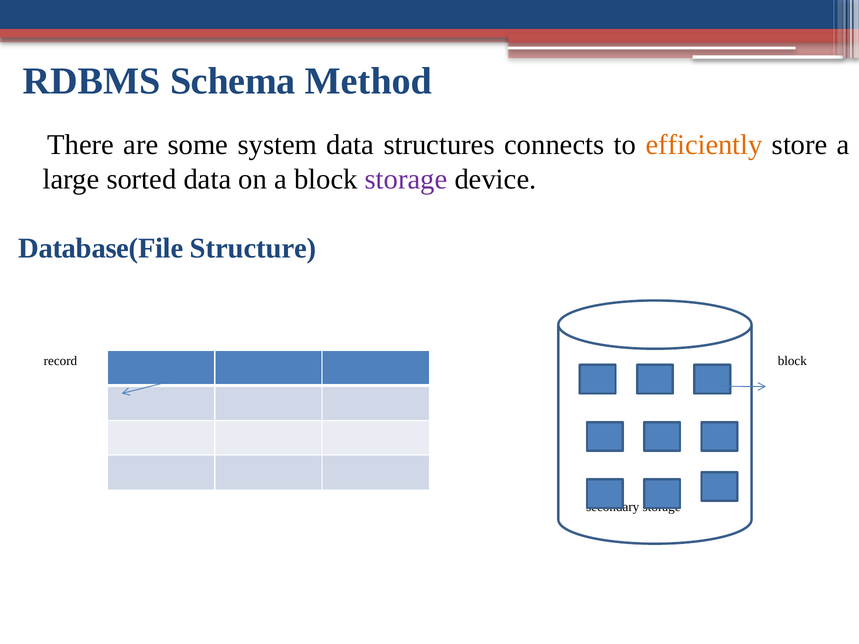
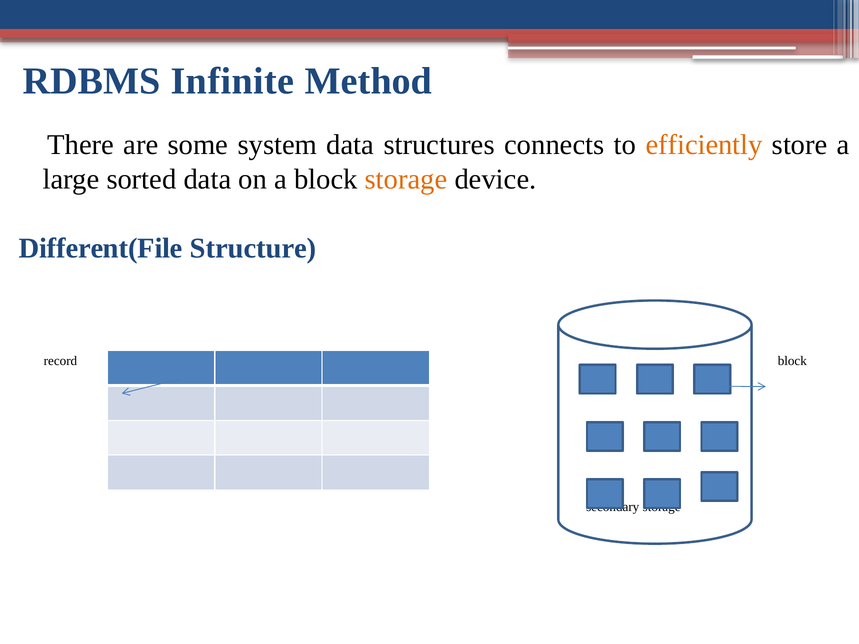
Schema: Schema -> Infinite (232, 81)
storage colour: purple -> orange (406, 179)
Database(File: Database(File -> Different(File (101, 248)
